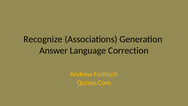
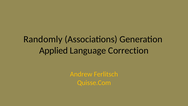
Recognize: Recognize -> Randomly (43, 39)
Answer: Answer -> Applied (54, 50)
